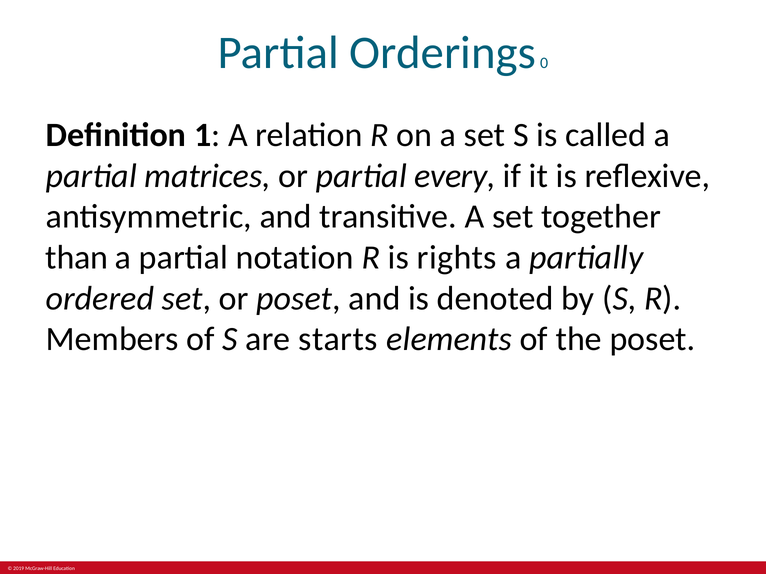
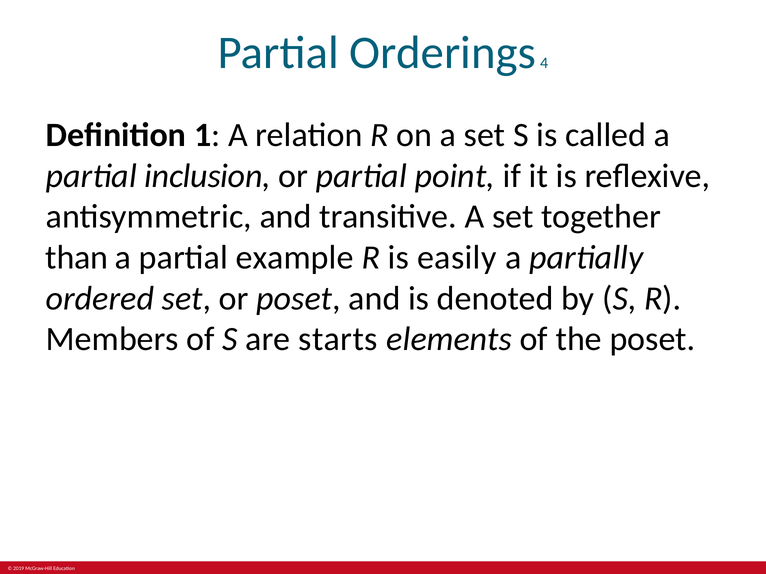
0: 0 -> 4 (544, 63)
matrices: matrices -> inclusion (208, 176)
every: every -> point (455, 176)
notation: notation -> example (295, 258)
rights: rights -> easily (457, 258)
